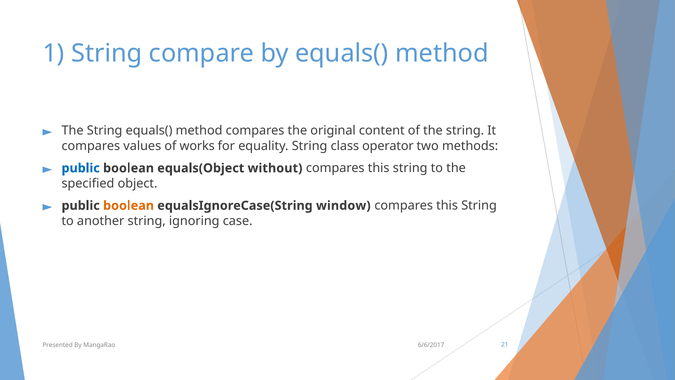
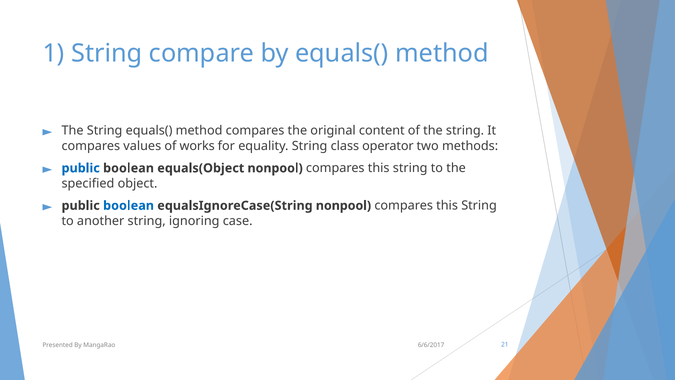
equals(Object without: without -> nonpool (275, 168)
boolean colour: orange -> blue (129, 205)
equalsIgnoreCase(String window: window -> nonpool (343, 205)
